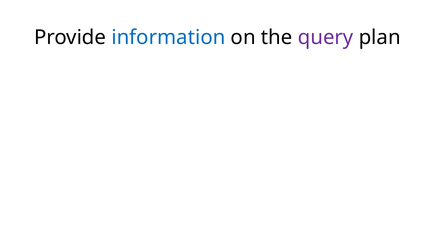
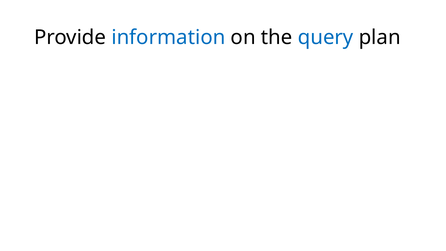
query colour: purple -> blue (326, 37)
